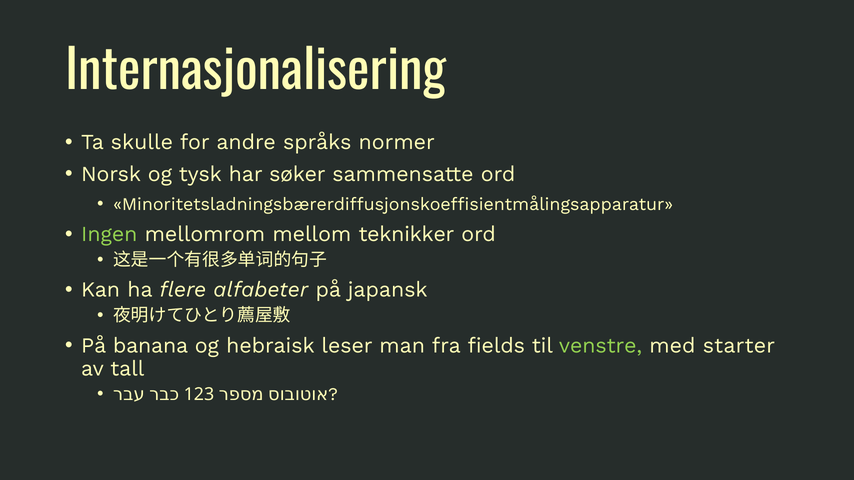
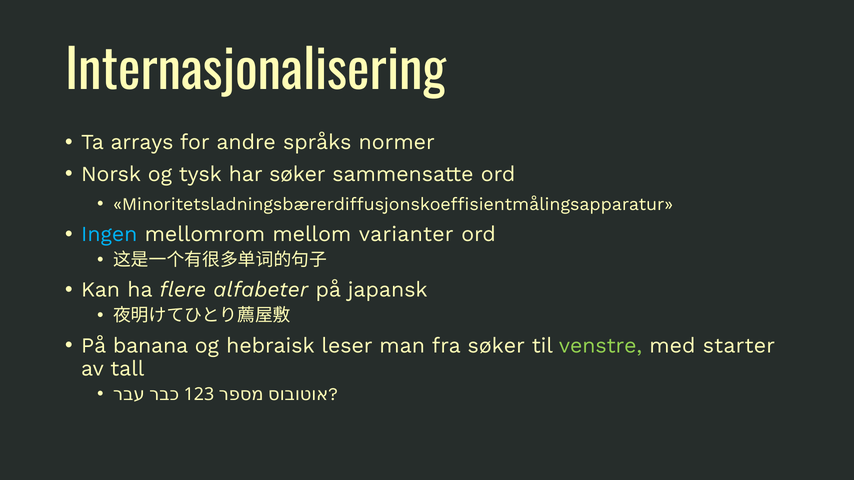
skulle: skulle -> arrays (142, 142)
Ingen colour: light green -> light blue (109, 235)
teknikker: teknikker -> varianter (406, 235)
fra fields: fields -> søker (496, 346)
